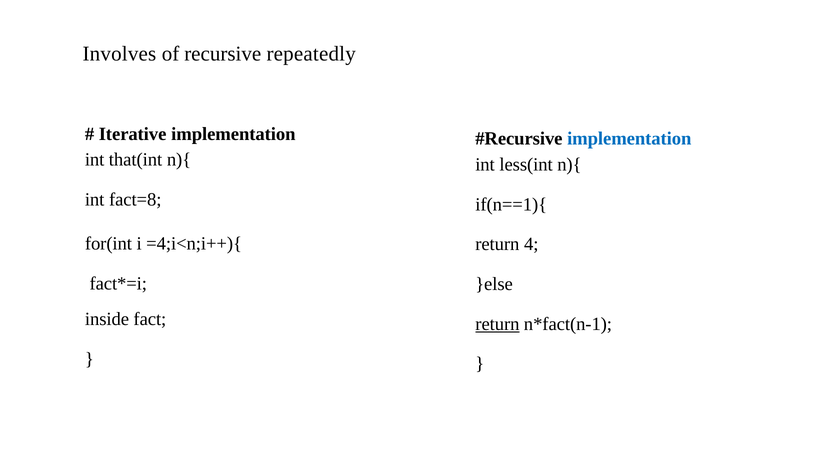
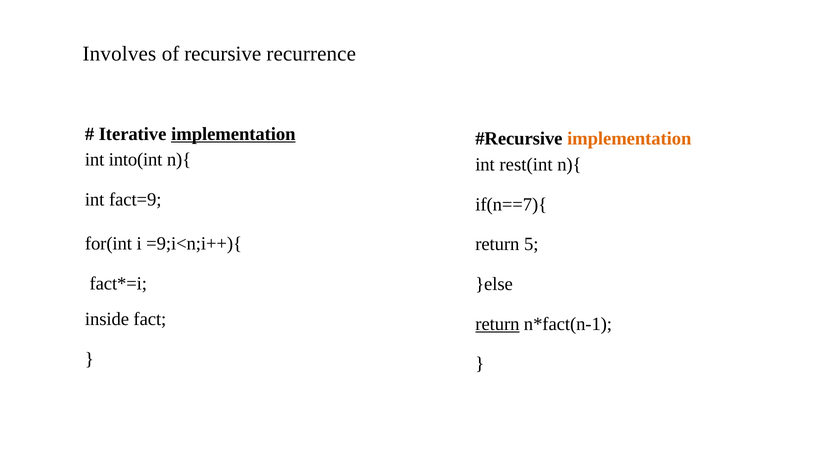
repeatedly: repeatedly -> recurrence (311, 54)
implementation underline: none -> present (233, 134)
implementation colour: blue -> orange (629, 139)
that(int: that(int -> into(int (136, 160)
less(int: less(int -> rest(int (526, 164)
fact=8: fact=8 -> fact=9 (135, 199)
if(n==1){: if(n==1){ -> if(n==7){ (511, 204)
=4;i<n;i++){: =4;i<n;i++){ -> =9;i<n;i++){ (194, 243)
4: 4 -> 5 (531, 244)
